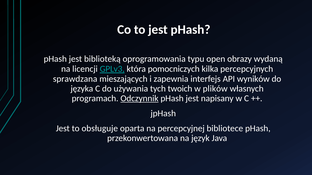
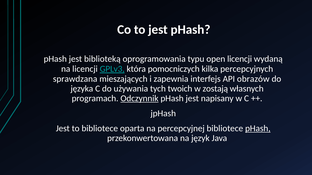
open obrazy: obrazy -> licencji (240, 59)
wyników: wyników -> obrazów (253, 79)
plików: plików -> zostają (215, 89)
to obsługuje: obsługuje -> bibliotece (100, 129)
pHash underline: none -> present (258, 129)
